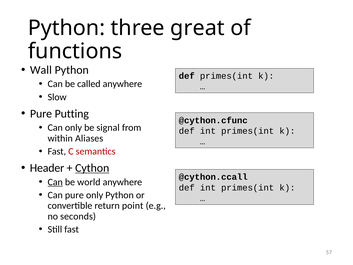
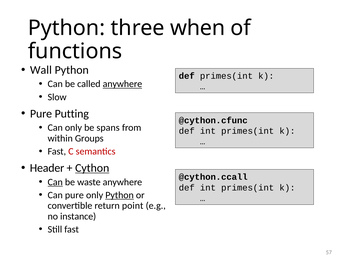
great: great -> when (198, 28)
anywhere underline: none -> present (122, 84)
signal: signal -> spans (108, 128)
Aliases: Aliases -> Groups (89, 138)
world: world -> waste (89, 182)
Python underline: none -> present (120, 195)
seconds: seconds -> instance (78, 216)
